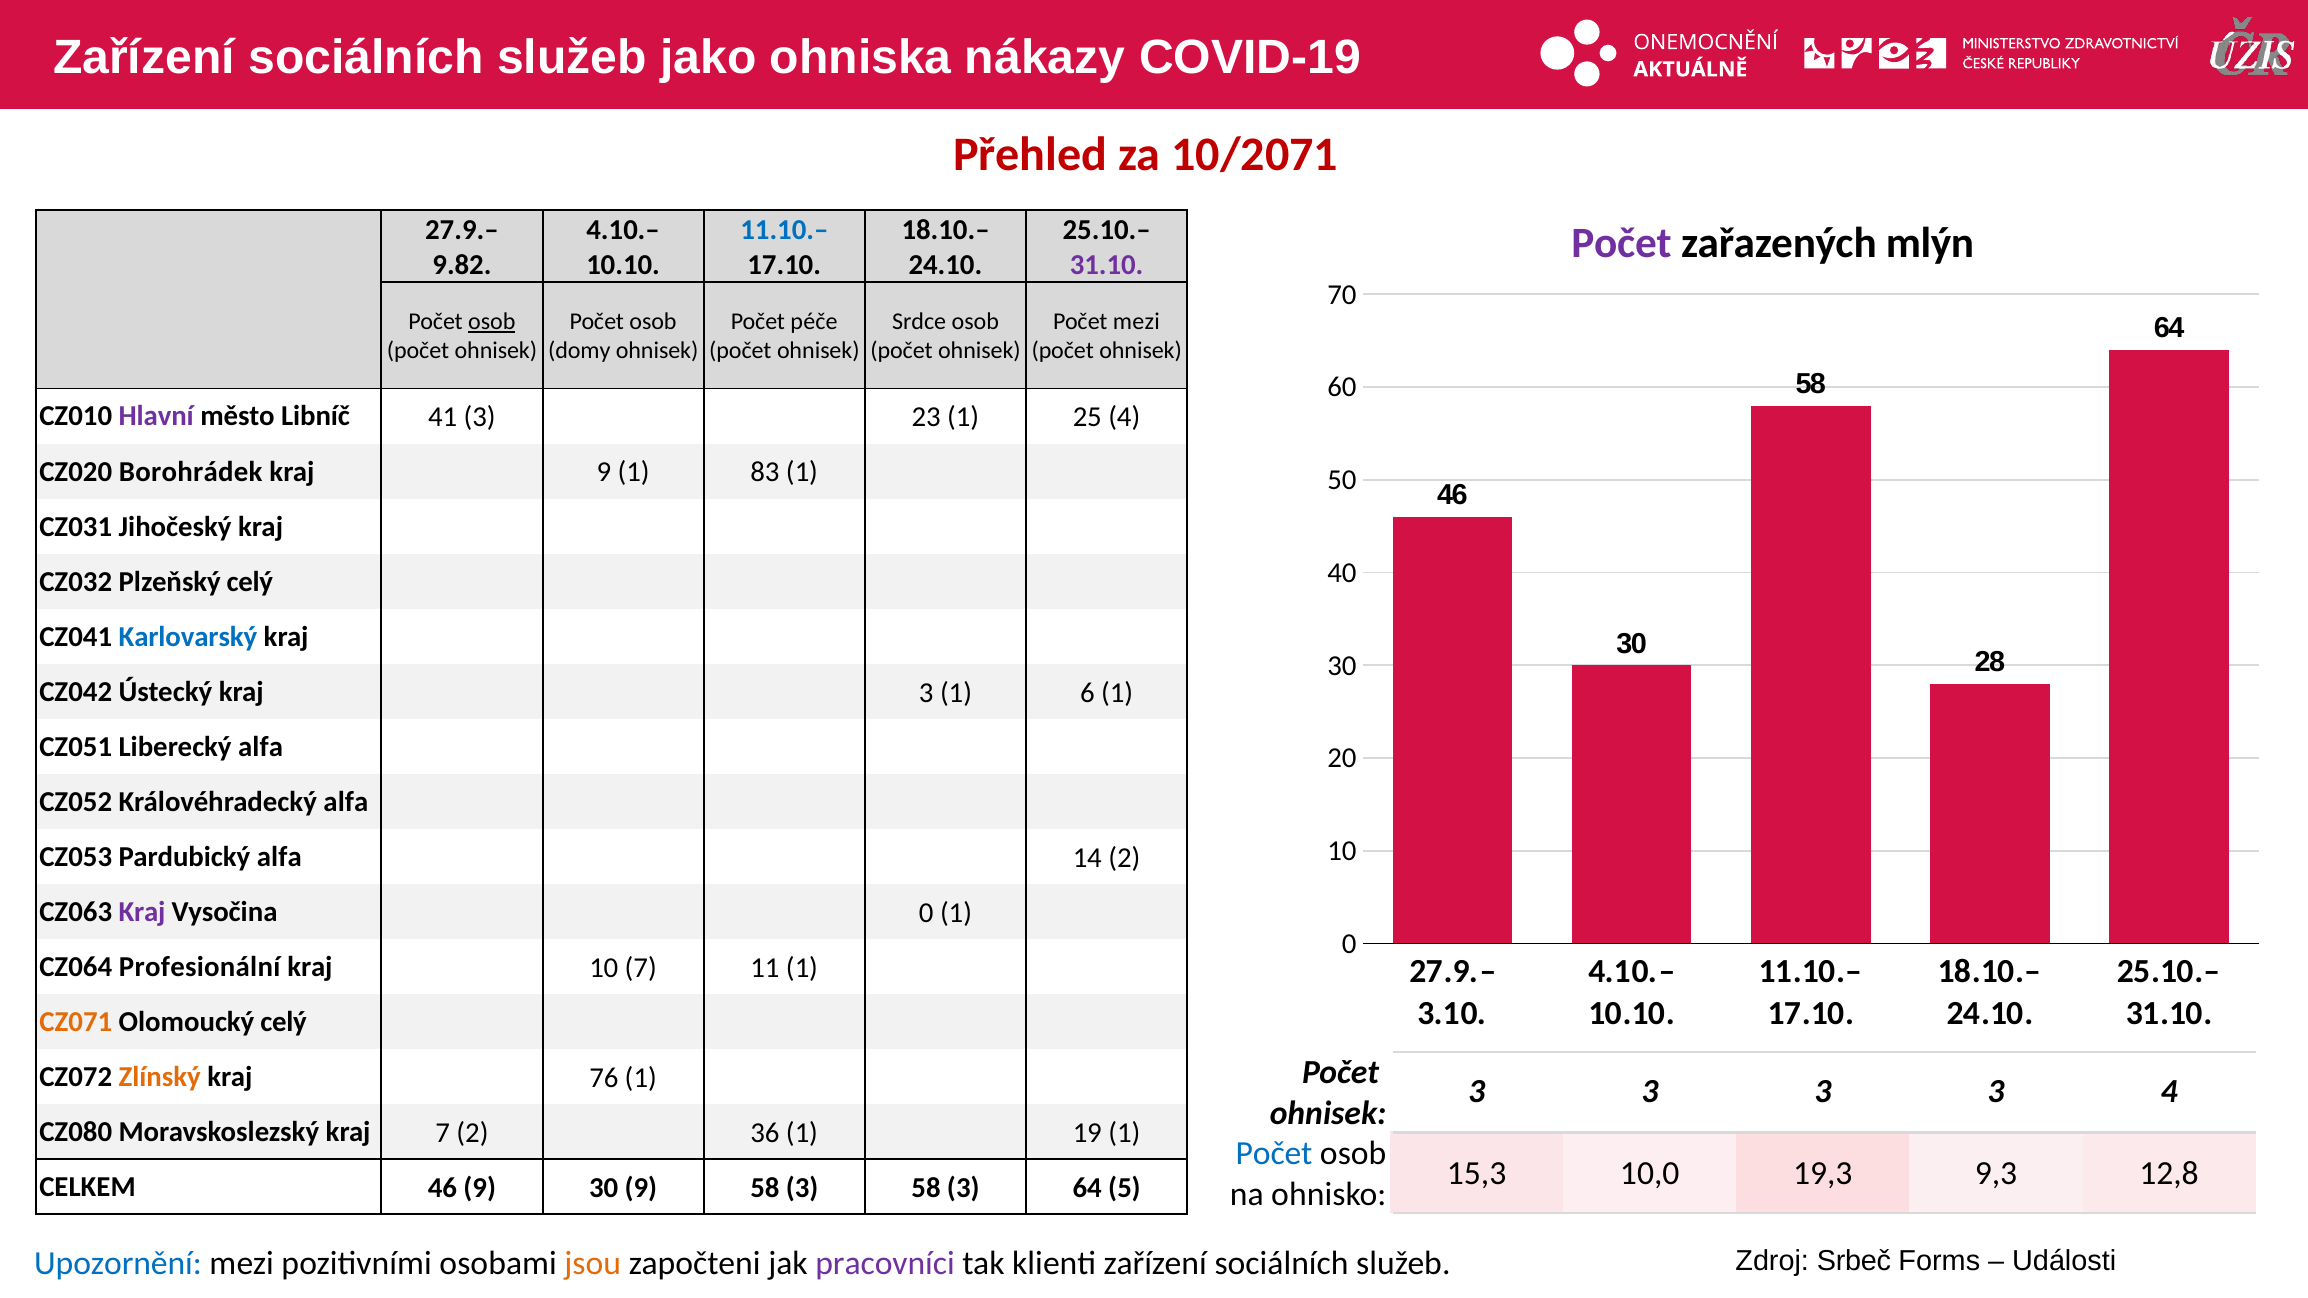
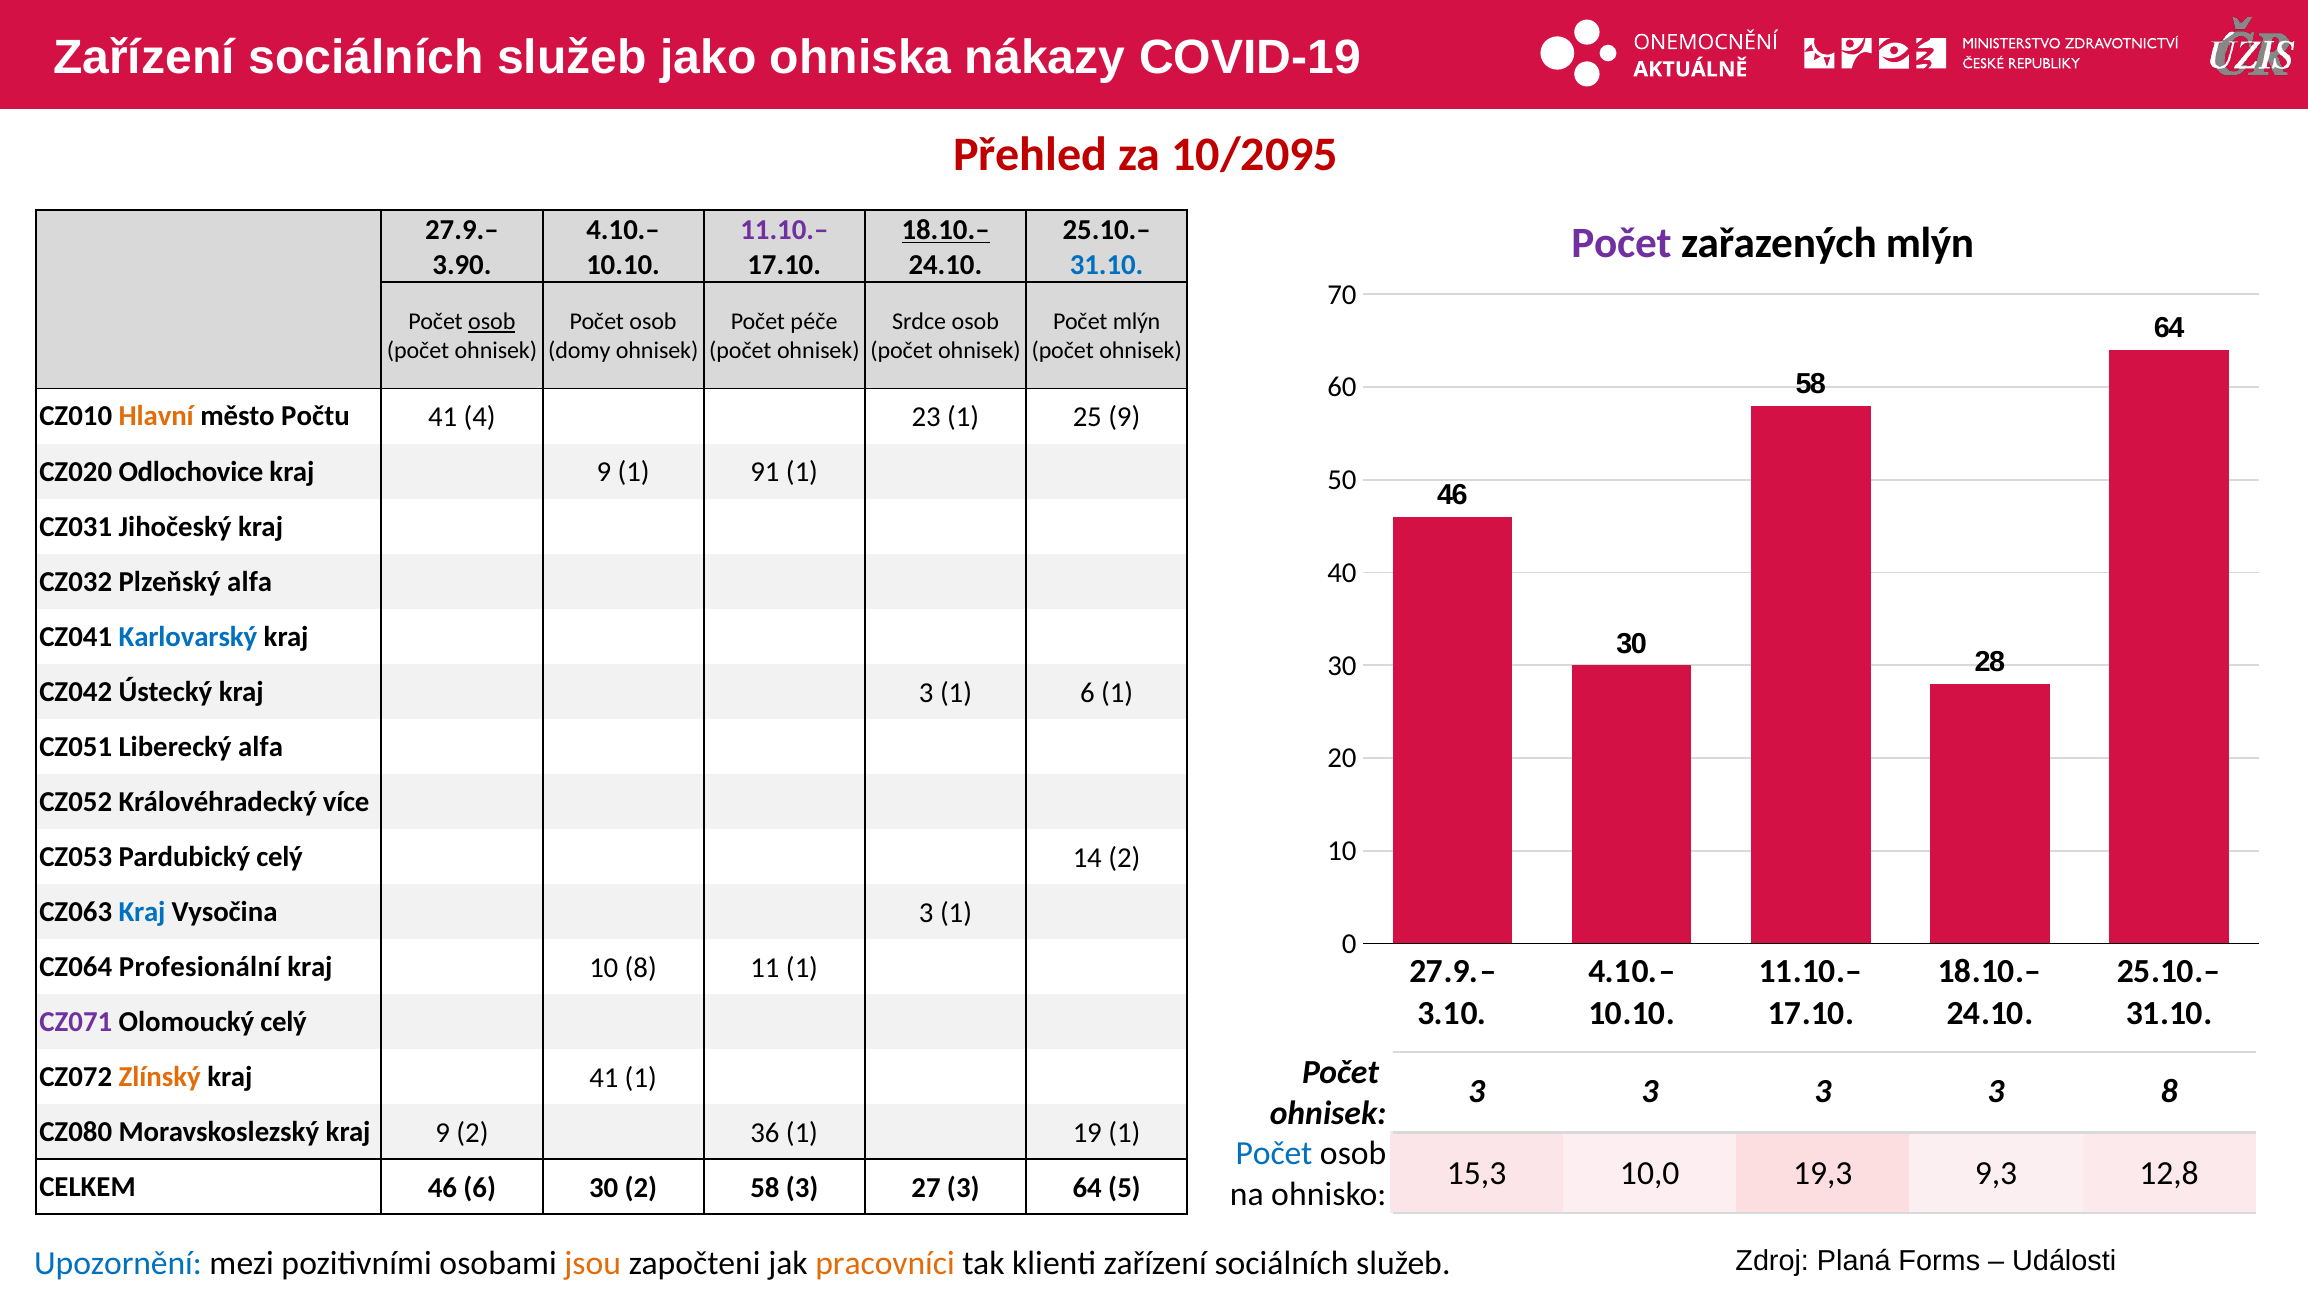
10/2071: 10/2071 -> 10/2095 (1255, 154)
11.10.– colour: blue -> purple (784, 230)
18.10.– underline: none -> present (946, 230)
9.82: 9.82 -> 3.90 (462, 265)
31.10 colour: purple -> blue (1107, 265)
Počet mezi: mezi -> mlýn (1137, 322)
Hlavní colour: purple -> orange (156, 417)
Libníč: Libníč -> Počtu (315, 417)
41 3: 3 -> 4 (480, 417)
25 4: 4 -> 9 (1124, 417)
Borohrádek: Borohrádek -> Odlochovice (191, 472)
83: 83 -> 91 (765, 473)
Plzeňský celý: celý -> alfa (250, 582)
Královéhradecký alfa: alfa -> více (346, 802)
Pardubický alfa: alfa -> celý (280, 857)
Kraj colour: purple -> blue (142, 912)
Vysočina 0: 0 -> 3 (926, 913)
10 7: 7 -> 8 (641, 968)
CZ071 colour: orange -> purple (76, 1022)
kraj 76: 76 -> 41 (604, 1078)
3 4: 4 -> 8 (2169, 1092)
Moravskoslezský kraj 7: 7 -> 9 (443, 1133)
46 9: 9 -> 6 (480, 1188)
30 9: 9 -> 2 (641, 1188)
3 58: 58 -> 27 (926, 1188)
Srbeč: Srbeč -> Planá (1854, 1261)
pracovníci colour: purple -> orange (885, 1264)
